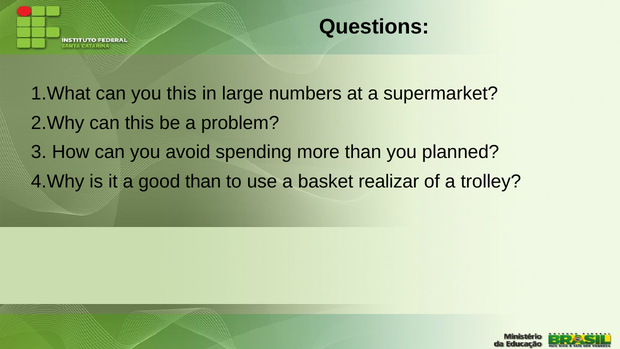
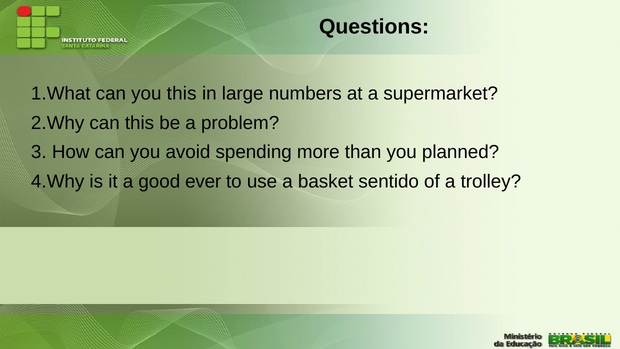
good than: than -> ever (203, 181)
realizar: realizar -> sentido (389, 181)
